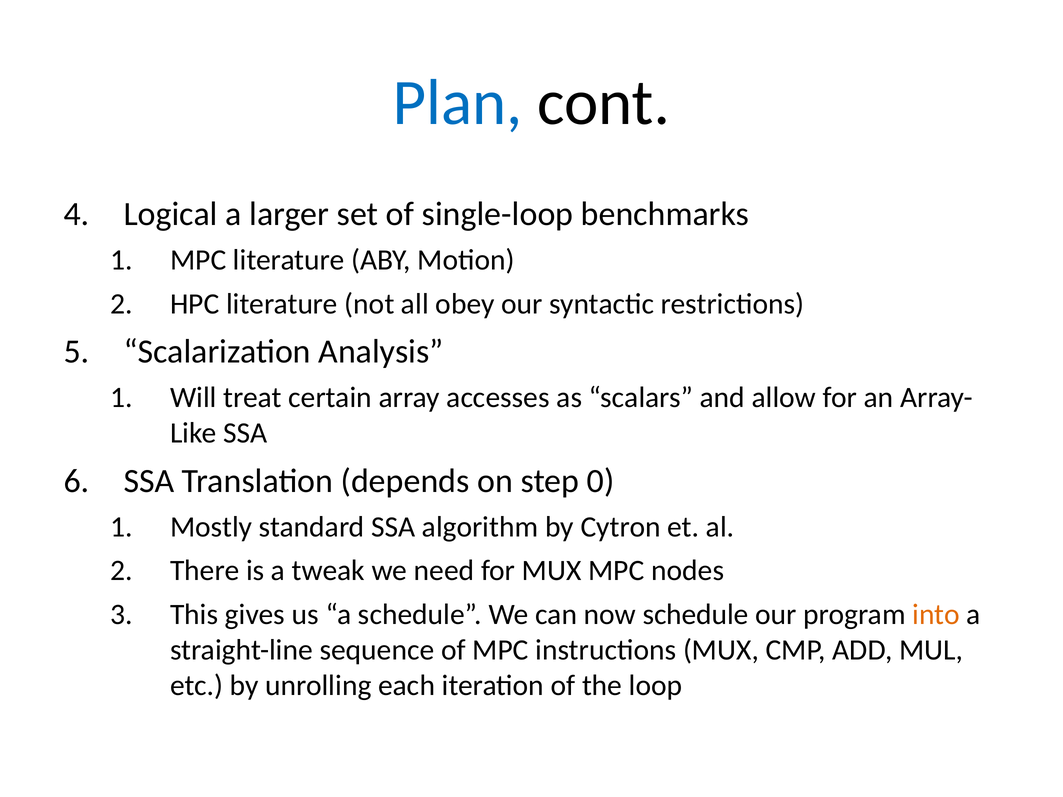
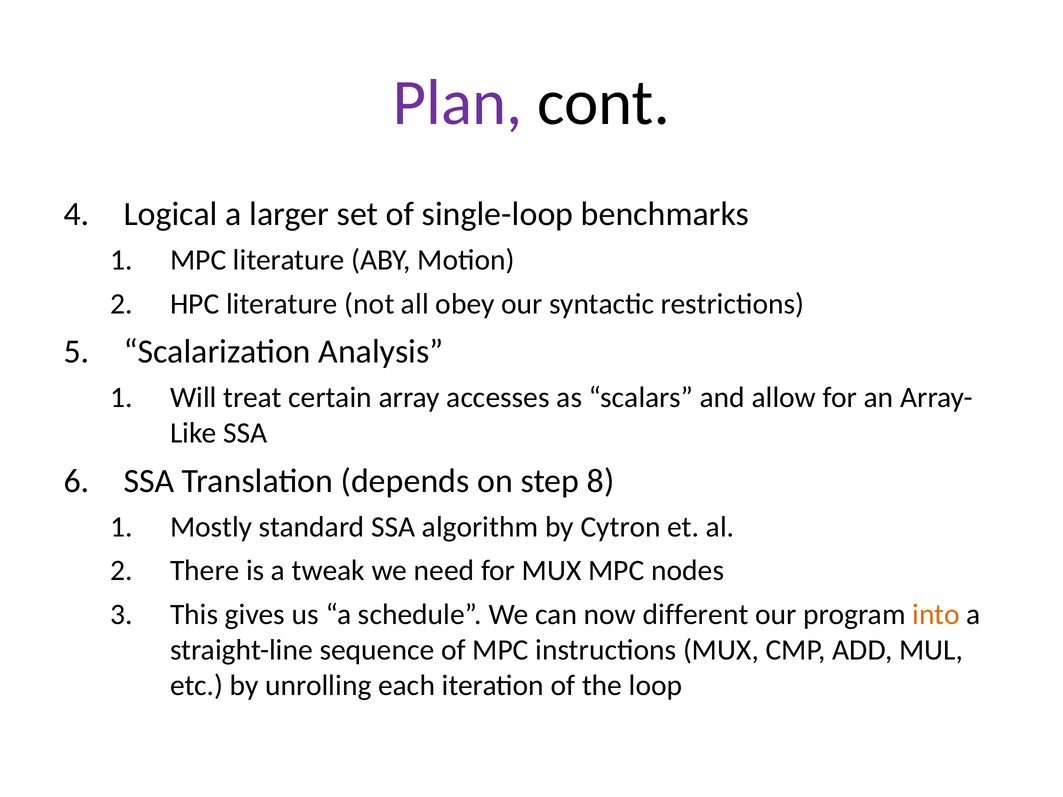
Plan colour: blue -> purple (458, 103)
0: 0 -> 8 (601, 481)
now schedule: schedule -> different (696, 615)
